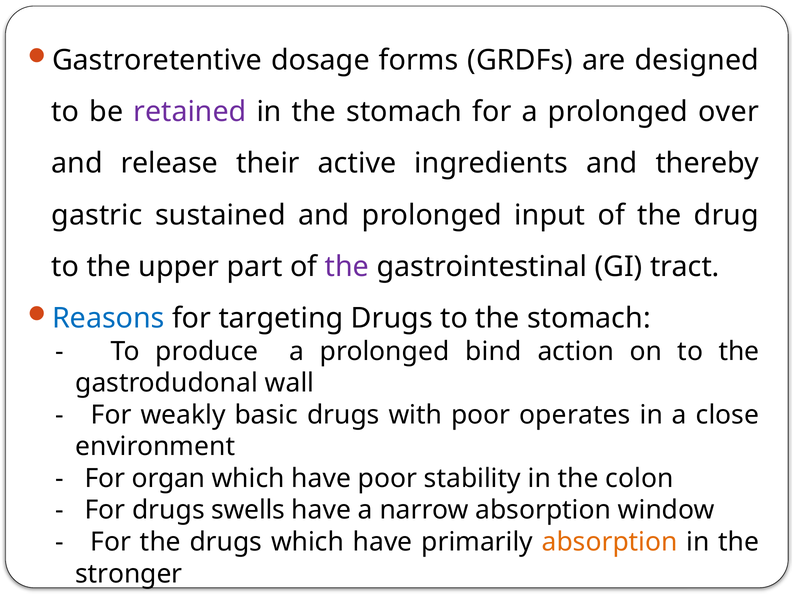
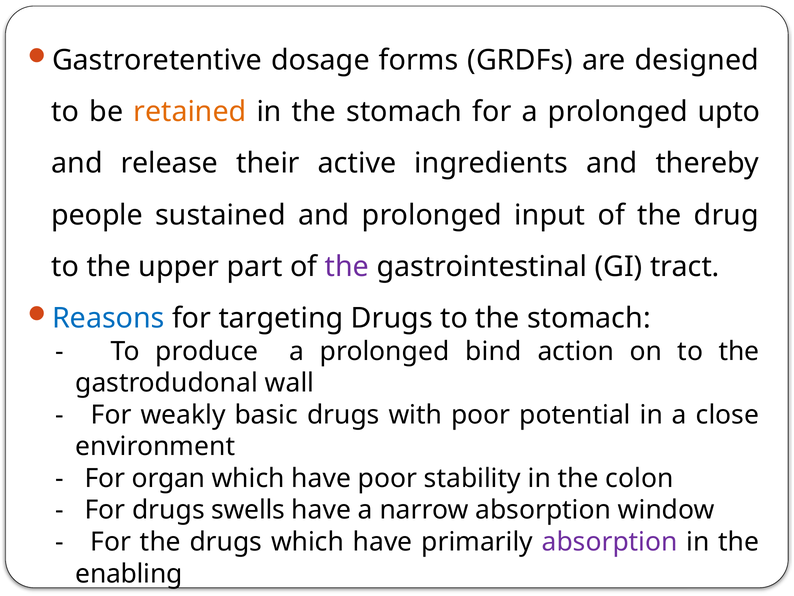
retained colour: purple -> orange (190, 112)
over: over -> upto (729, 112)
gastric: gastric -> people (97, 215)
operates: operates -> potential (575, 414)
absorption colour: orange -> purple (610, 542)
stronger: stronger -> enabling (129, 573)
